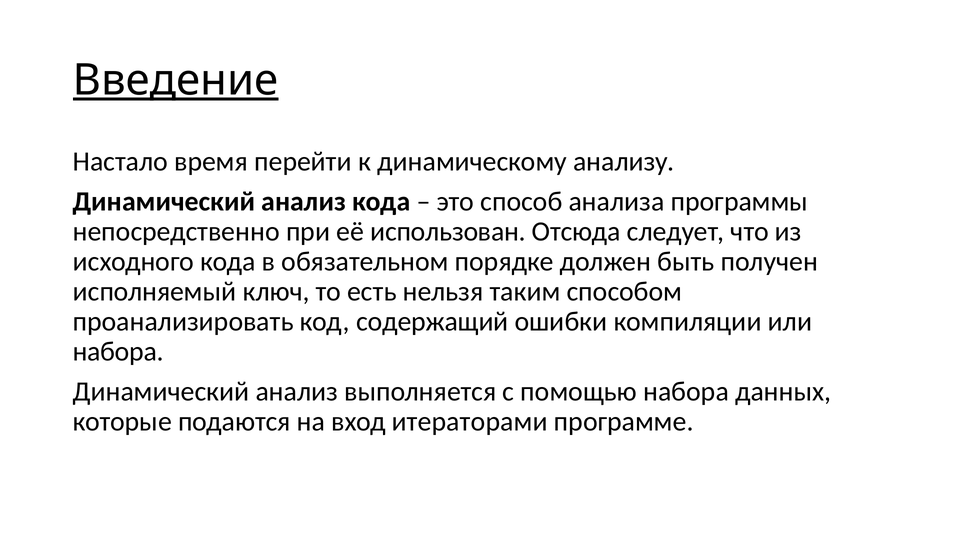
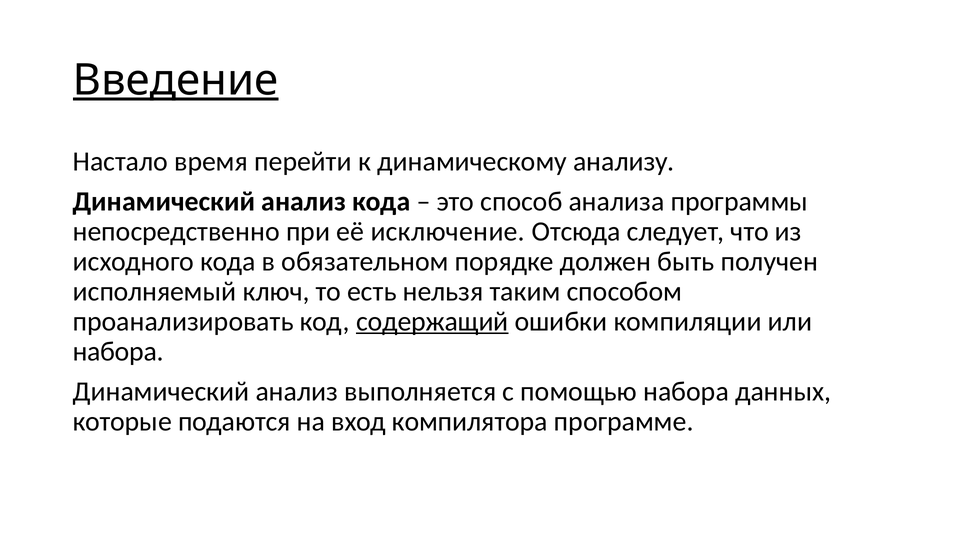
использован: использован -> исключение (448, 231)
содержащий underline: none -> present (432, 322)
итераторами: итераторами -> компилятора (470, 422)
